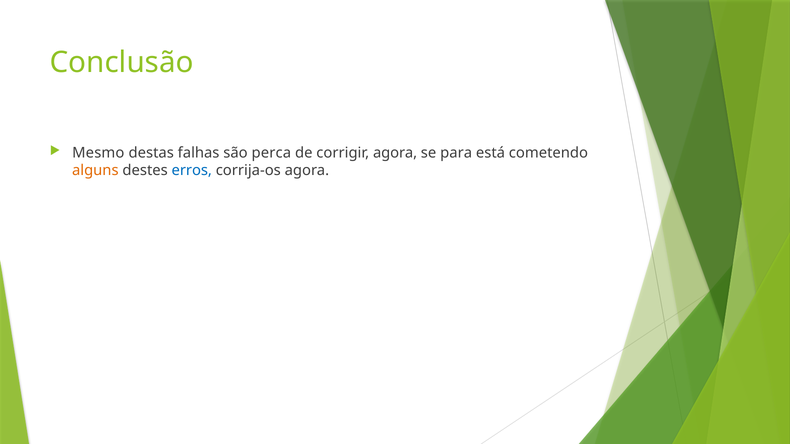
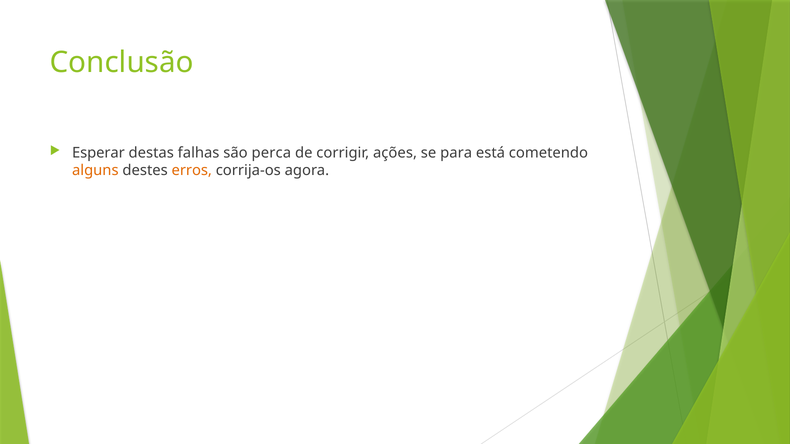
Mesmo: Mesmo -> Esperar (98, 153)
corrigir agora: agora -> ações (395, 153)
erros colour: blue -> orange (192, 171)
